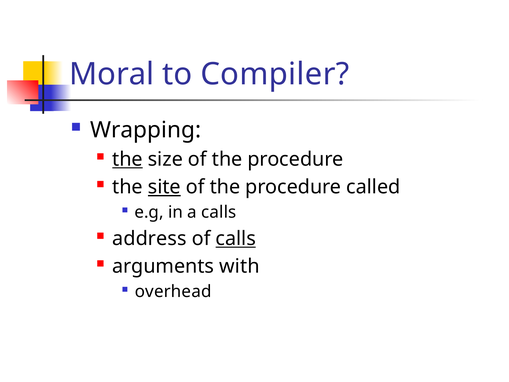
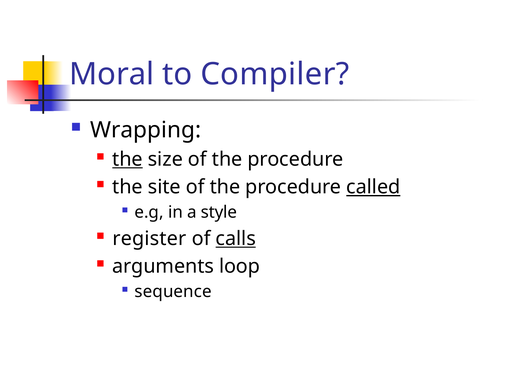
site underline: present -> none (164, 187)
called underline: none -> present (373, 187)
a calls: calls -> style (219, 212)
address: address -> register (149, 238)
with: with -> loop (240, 266)
overhead: overhead -> sequence (173, 291)
